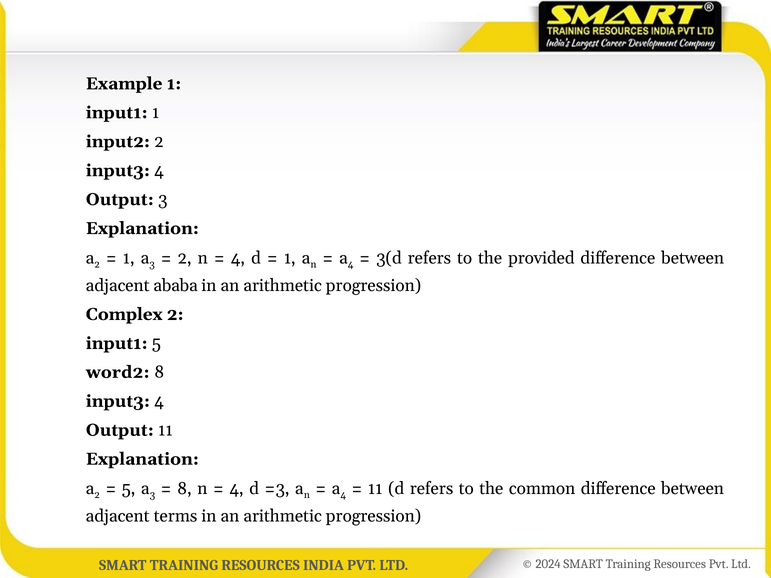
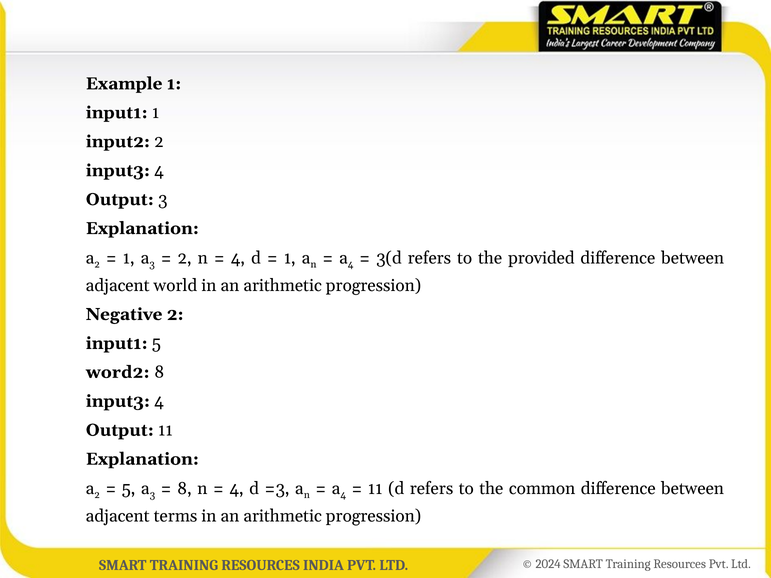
ababa: ababa -> world (176, 285)
Complex: Complex -> Negative (124, 314)
